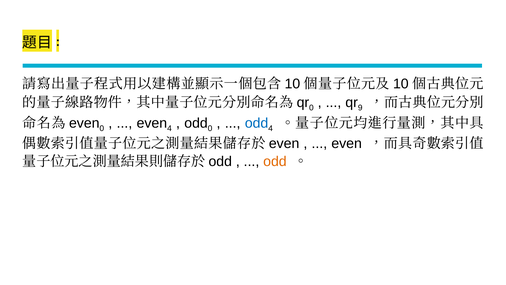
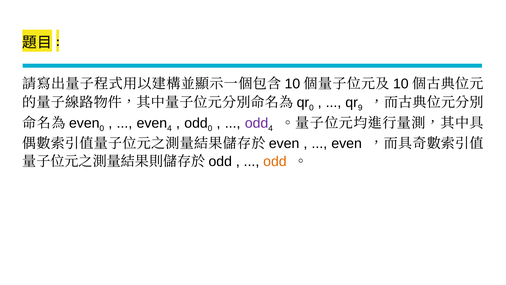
odd colour: blue -> purple (257, 123)
